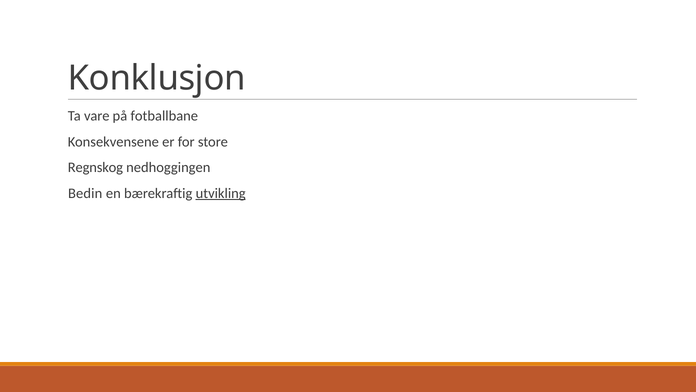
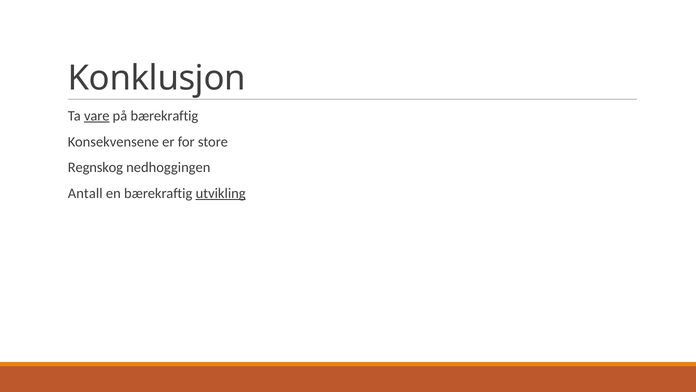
vare underline: none -> present (97, 116)
på fotballbane: fotballbane -> bærekraftig (164, 116)
Bedin: Bedin -> Antall (85, 193)
